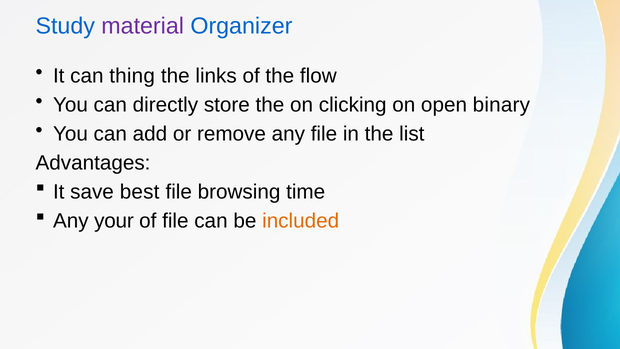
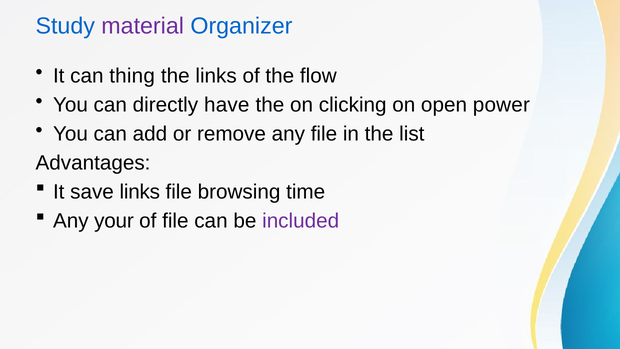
store: store -> have (227, 105)
binary: binary -> power (501, 105)
save best: best -> links (140, 192)
included colour: orange -> purple (301, 221)
